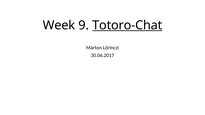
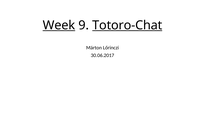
Week underline: none -> present (59, 25)
